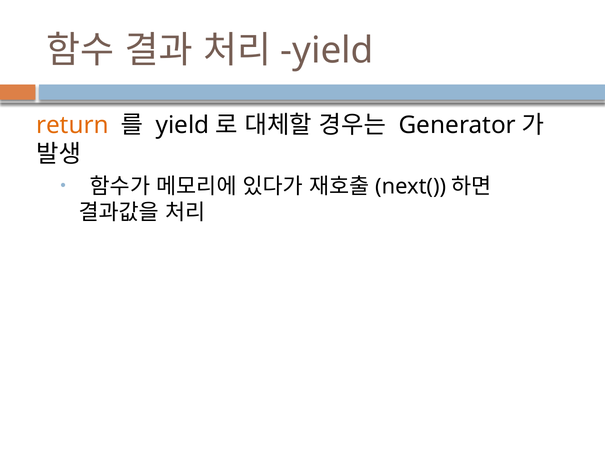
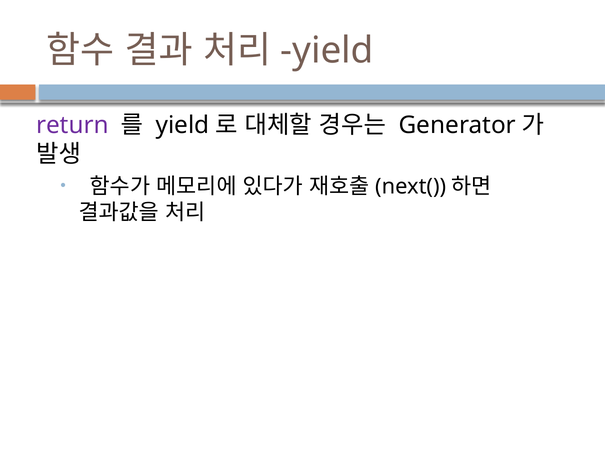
return colour: orange -> purple (72, 125)
